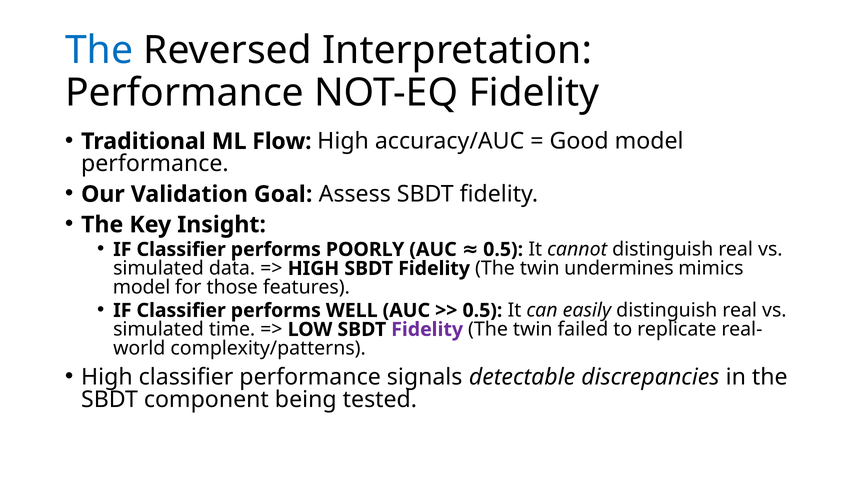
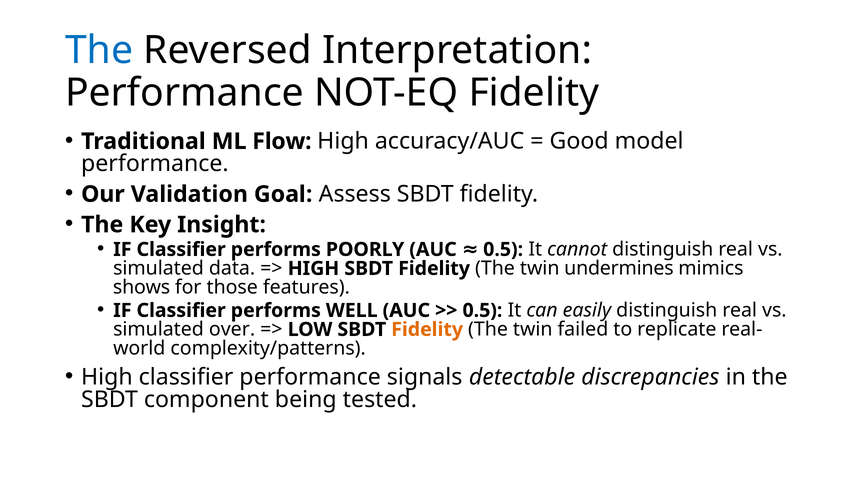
model: model -> shows (142, 288)
time: time -> over (232, 330)
Fidelity colour: purple -> orange (427, 330)
